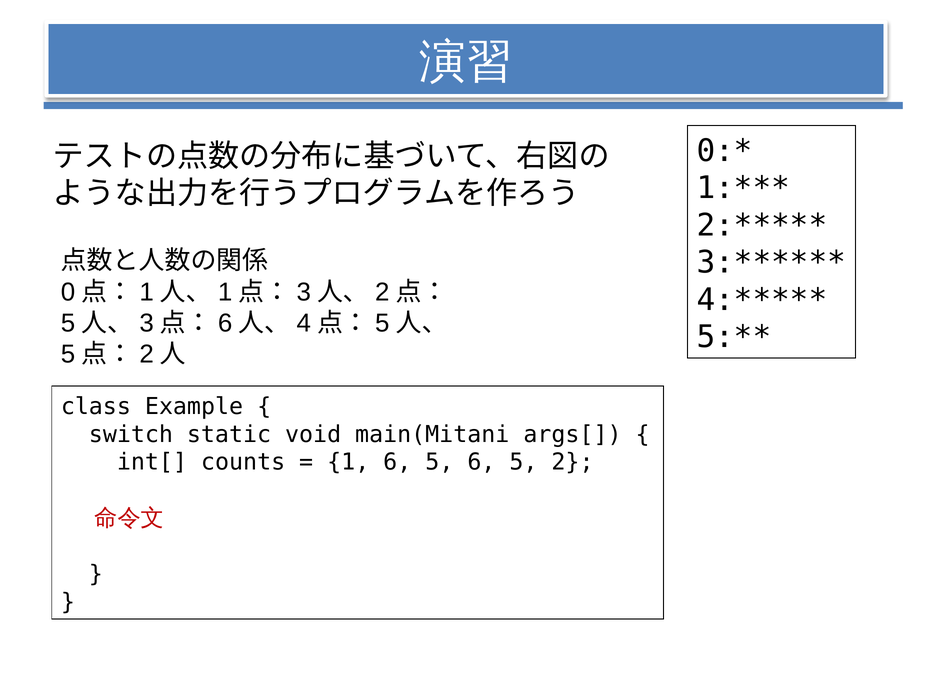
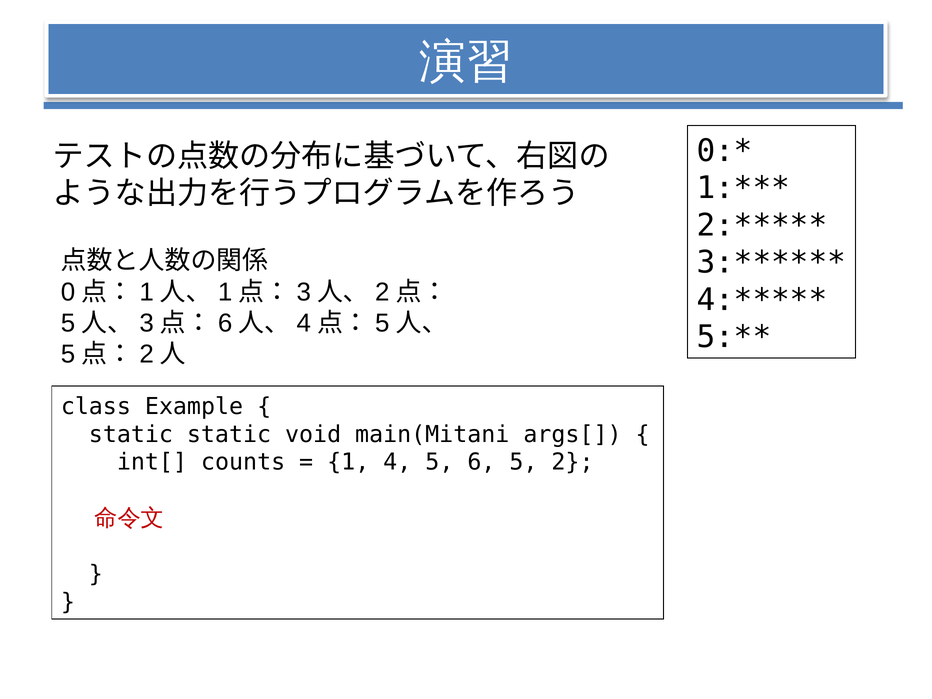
switch: switch -> static (131, 434)
1 6: 6 -> 4 (397, 462)
